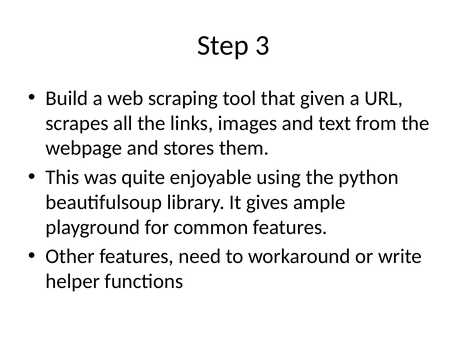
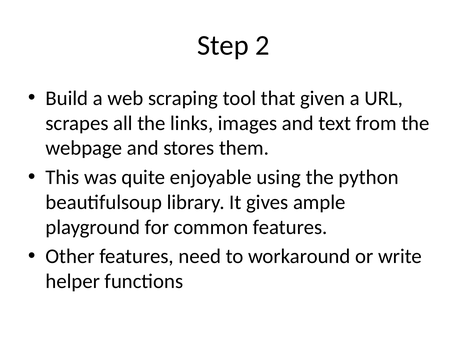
3: 3 -> 2 (262, 45)
